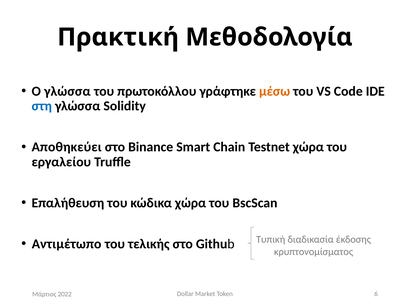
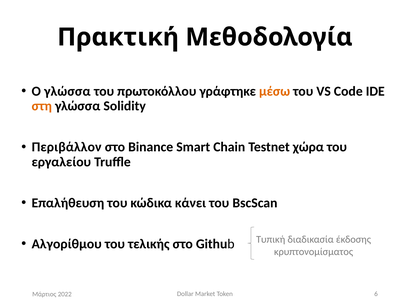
στη colour: blue -> orange (42, 106)
Αποθηκεύει: Αποθηκεύει -> Περιβάλλον (67, 147)
κώδικα χώρα: χώρα -> κάνει (191, 203)
Αντιμέτωπο: Αντιμέτωπο -> Αλγορίθμου (67, 243)
